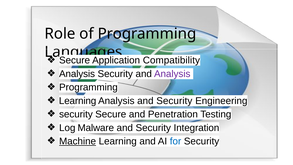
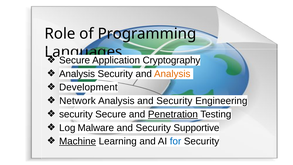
Compatibility: Compatibility -> Cryptography (172, 60)
Analysis colour: purple -> orange (172, 74)
Programming: Programming -> Development (88, 87)
Learning: Learning -> Network (77, 101)
Penetration underline: none -> present (173, 114)
Integration: Integration -> Supportive (196, 128)
